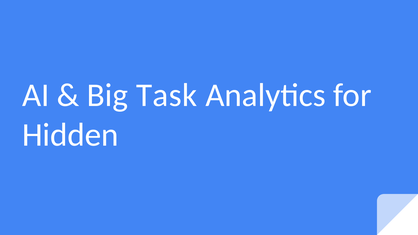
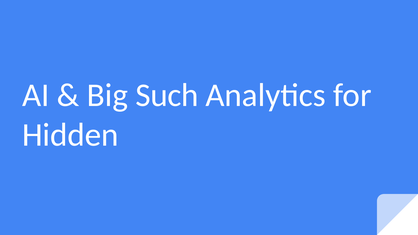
Task: Task -> Such (167, 95)
